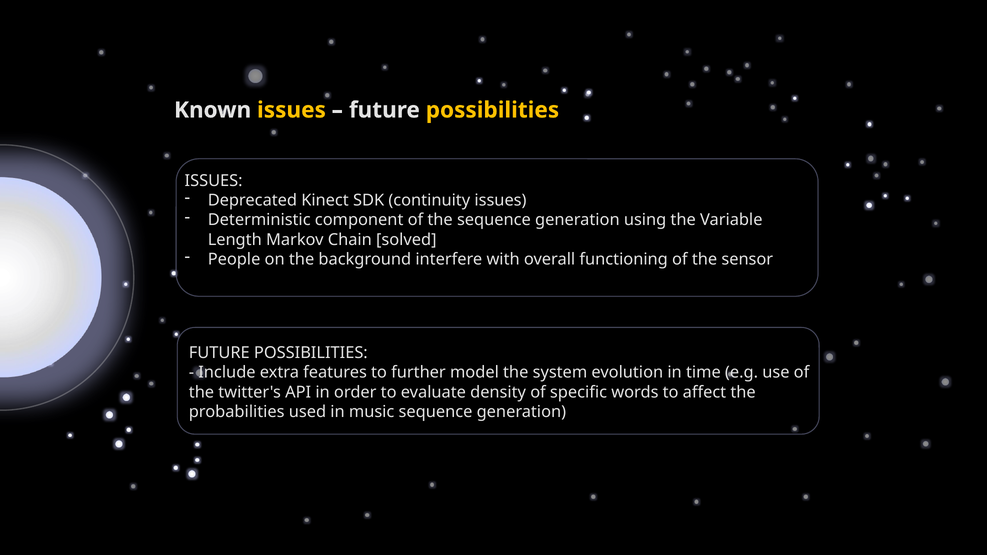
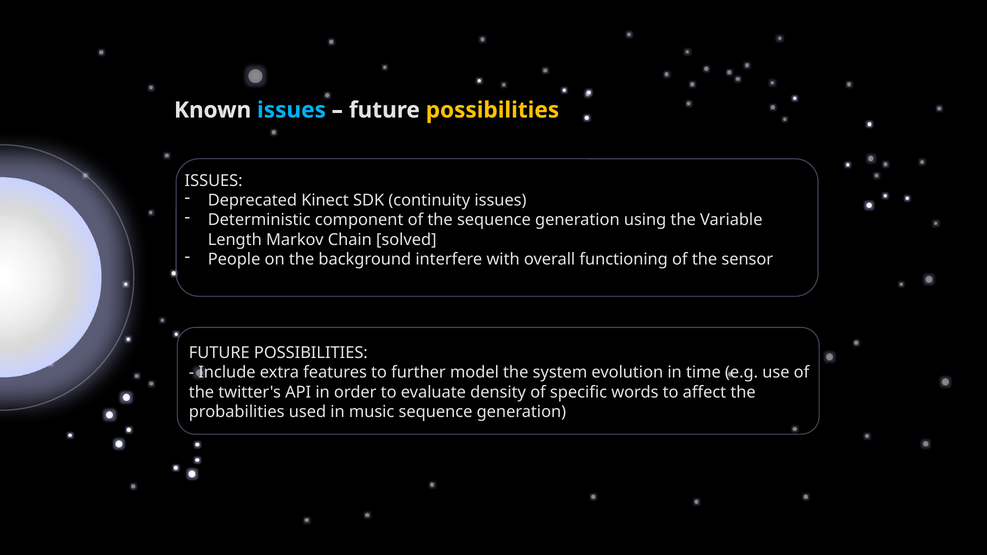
issues colour: yellow -> light blue (291, 110)
